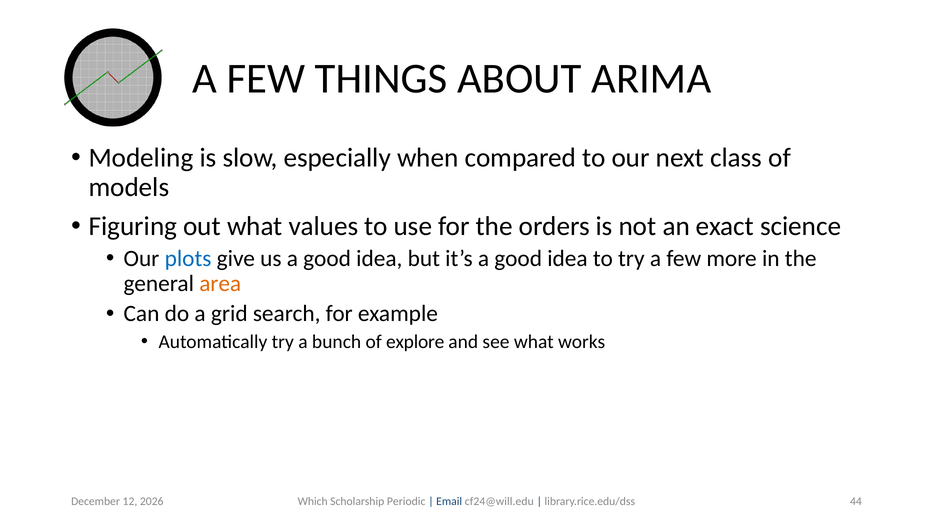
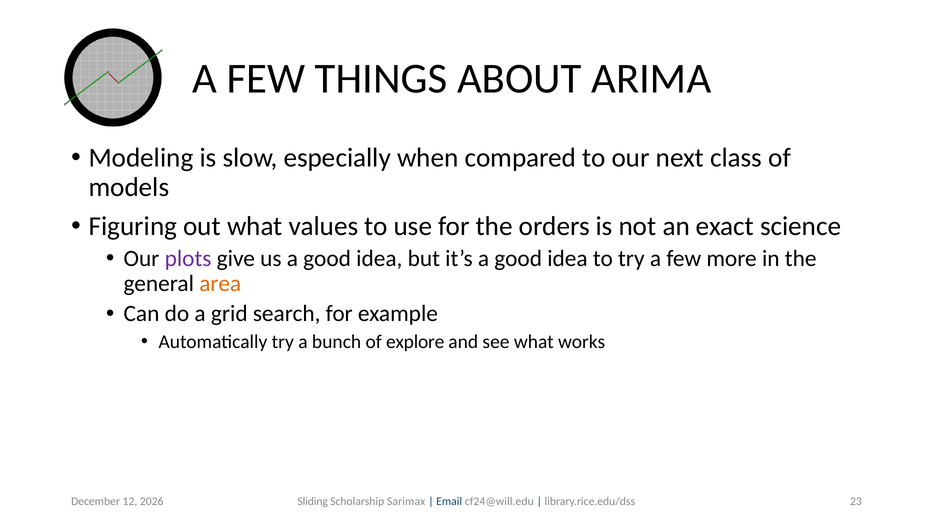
plots colour: blue -> purple (188, 258)
44: 44 -> 23 (856, 501)
Which: Which -> Sliding (313, 501)
Periodic: Periodic -> Sarimax (406, 501)
